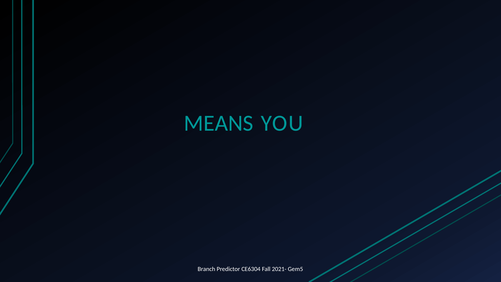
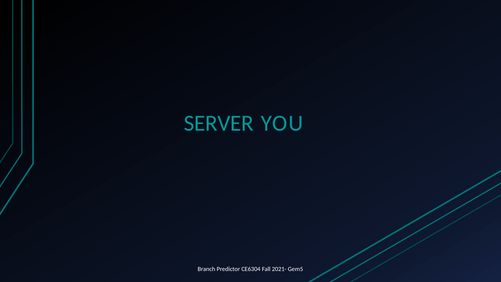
MEANS: MEANS -> SERVER (219, 123)
